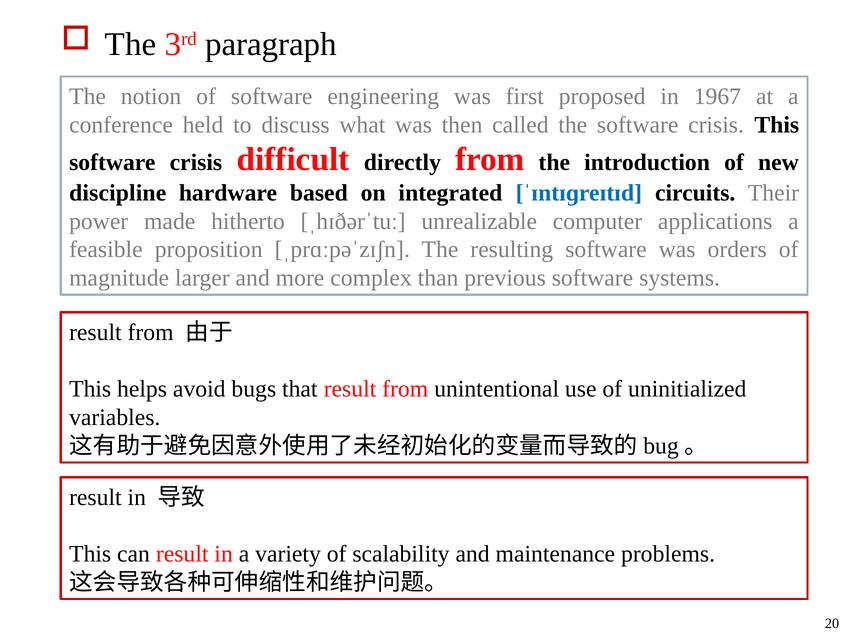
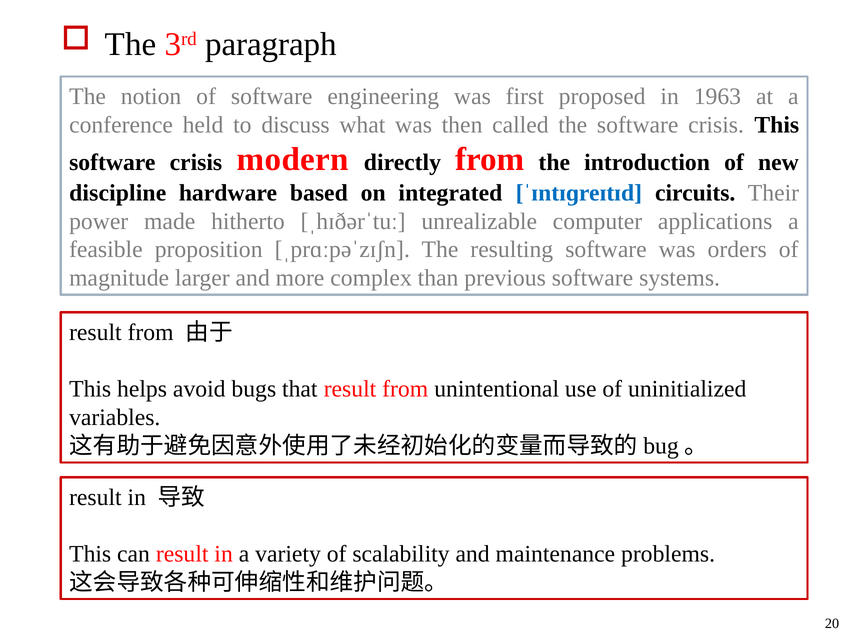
1967: 1967 -> 1963 (717, 97)
difficult: difficult -> modern (293, 160)
